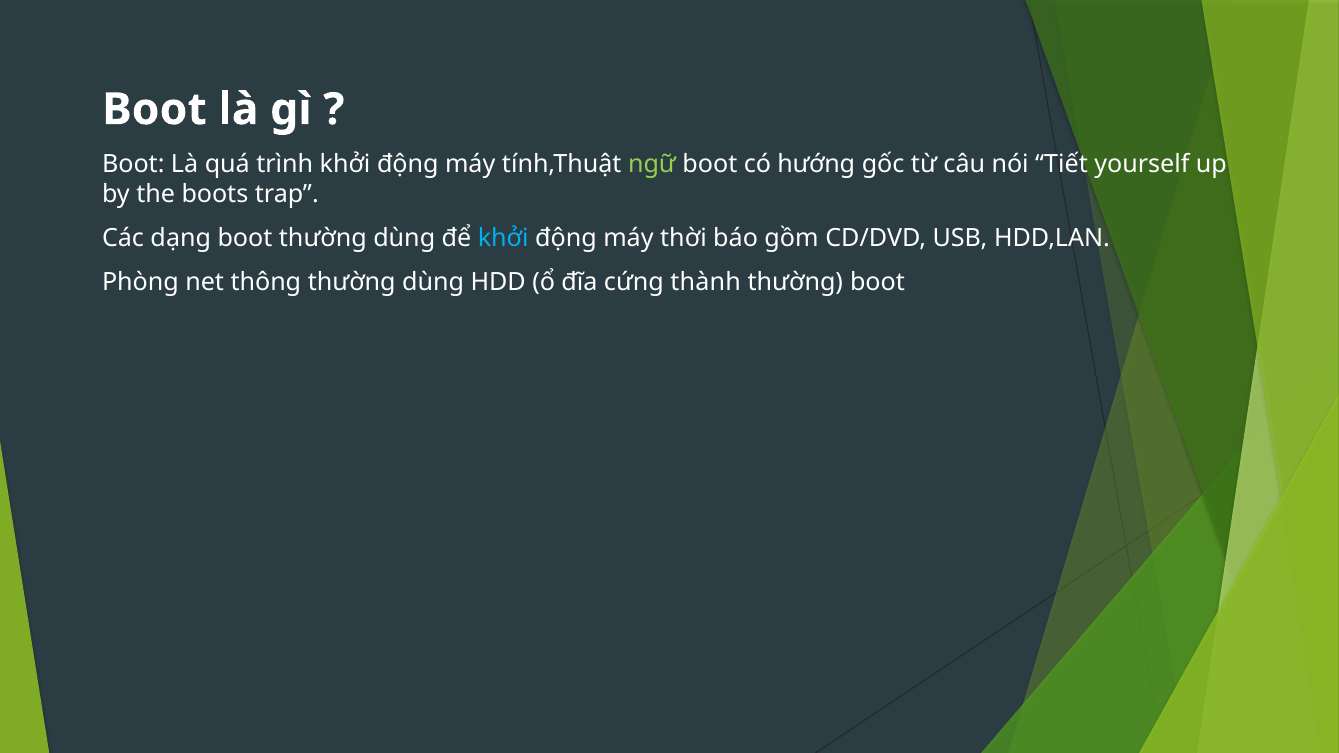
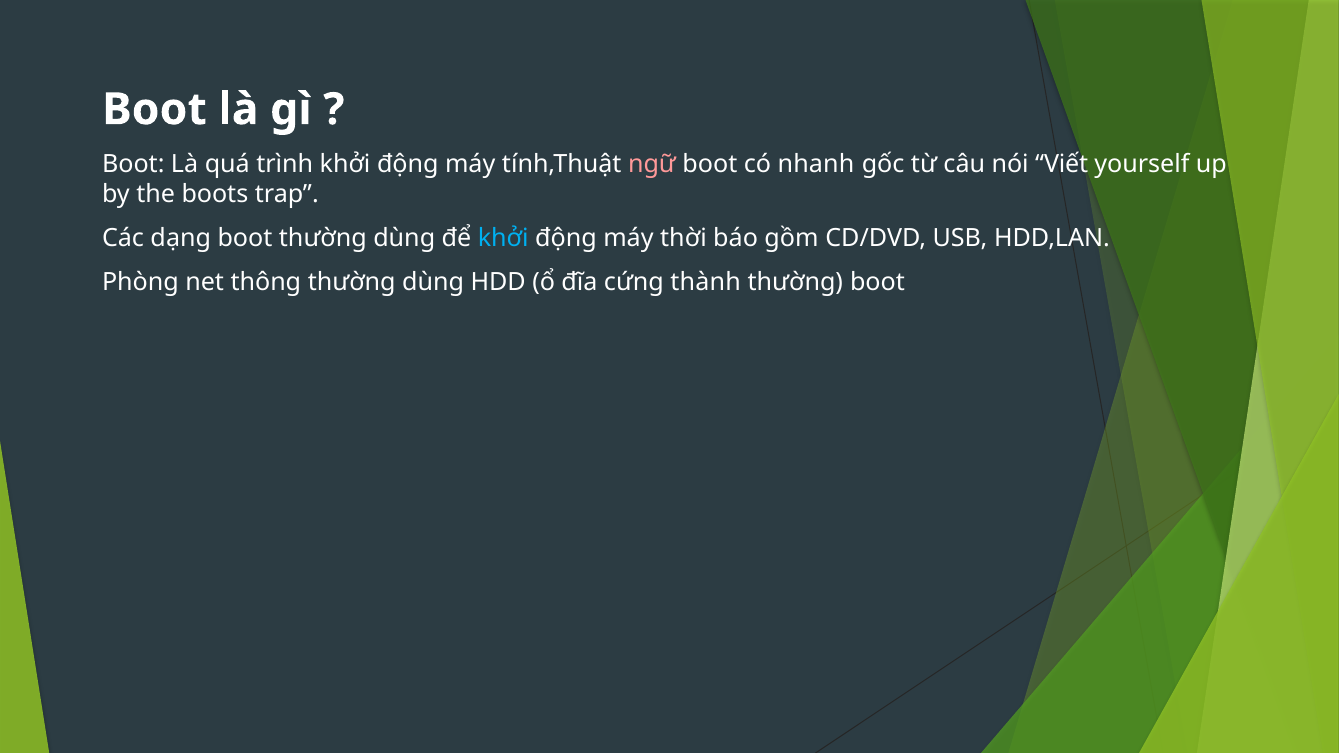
ngữ colour: light green -> pink (652, 164)
hướng: hướng -> nhanh (816, 164)
Tiết: Tiết -> Viết (1062, 164)
